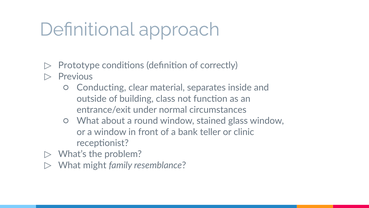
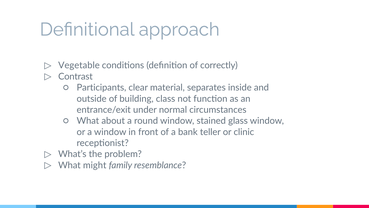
Prototype: Prototype -> Vegetable (79, 65)
Previous: Previous -> Contrast (75, 76)
Conducting: Conducting -> Participants (101, 87)
